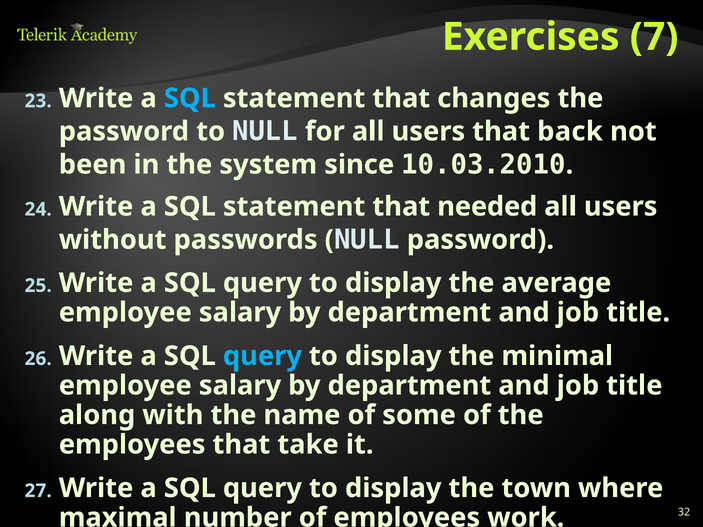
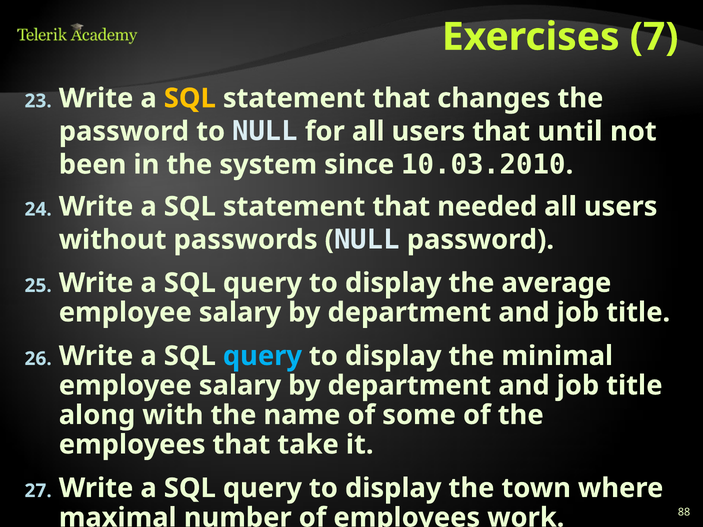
SQL colour: light blue -> yellow (190, 98)
back: back -> until (570, 131)
32: 32 -> 88 (684, 512)
